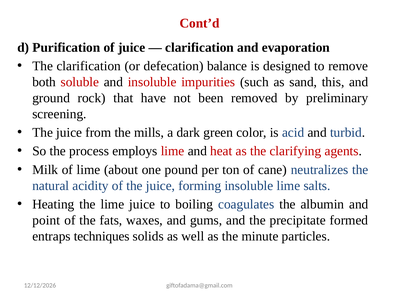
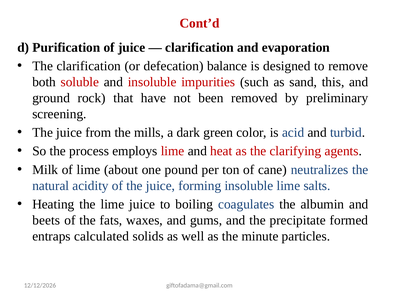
point: point -> beets (46, 220)
techniques: techniques -> calculated (102, 236)
